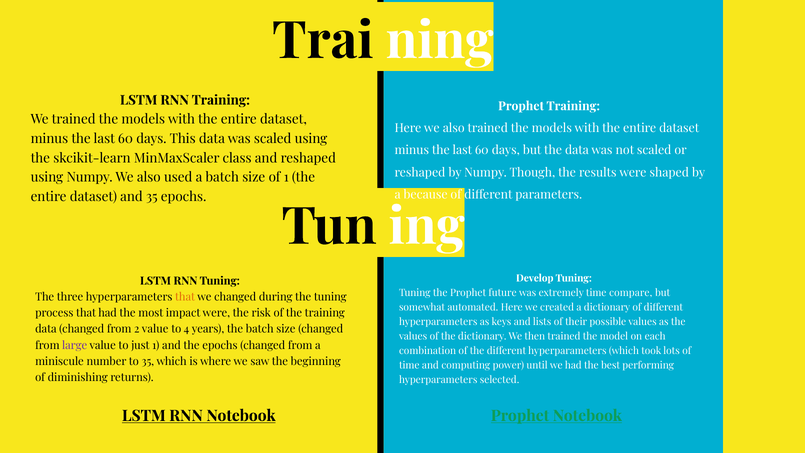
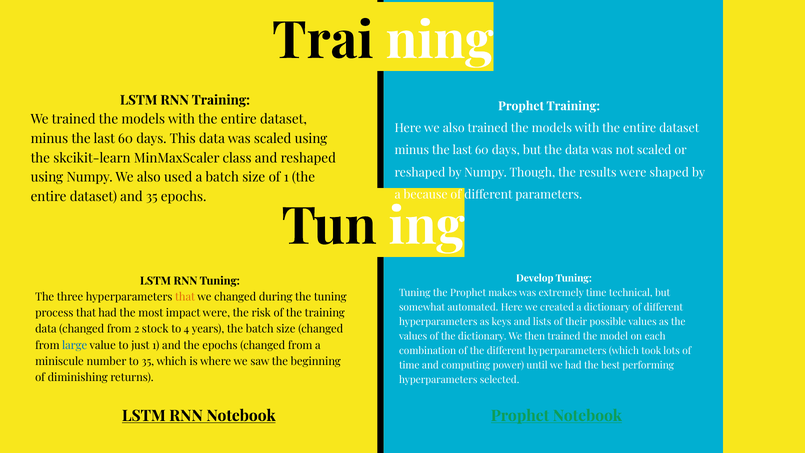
future: future -> makes (503, 293)
compare: compare -> technical (631, 293)
2 value: value -> stock (155, 329)
large colour: purple -> blue (75, 345)
